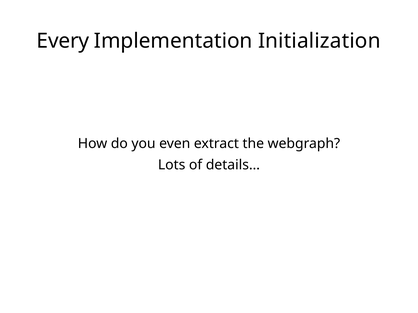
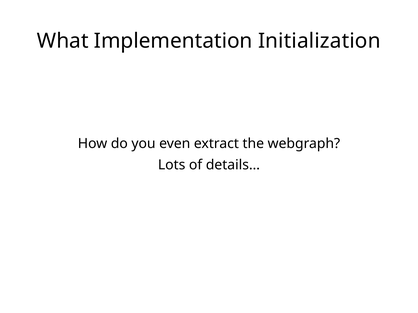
Every: Every -> What (63, 41)
